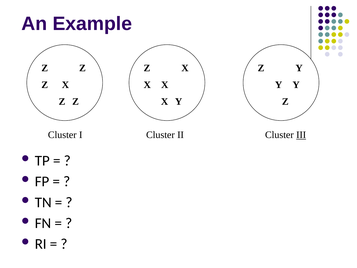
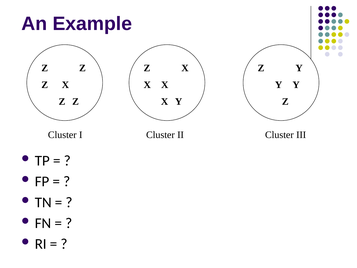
III underline: present -> none (301, 135)
